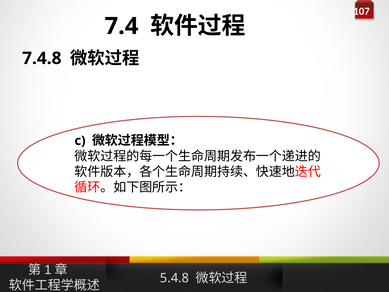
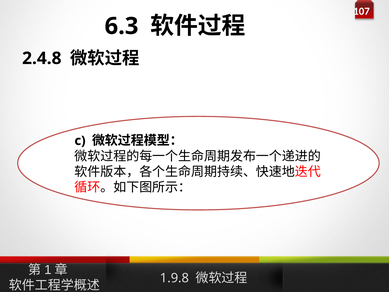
7.4: 7.4 -> 6.3 (121, 26)
7.4.8: 7.4.8 -> 2.4.8 (42, 58)
5.4.8: 5.4.8 -> 1.9.8 (174, 278)
